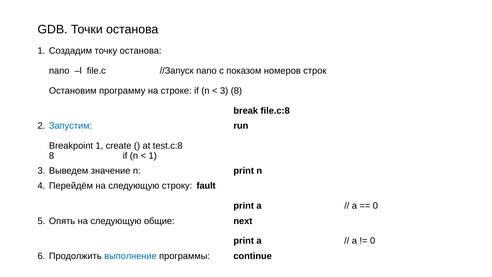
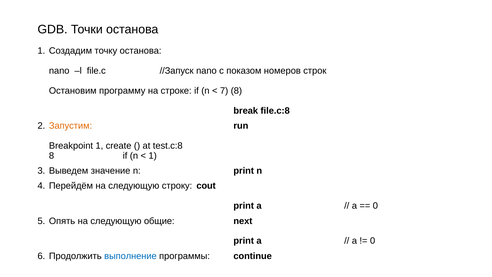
3: 3 -> 7 (224, 91)
Запустим colour: blue -> orange (71, 126)
fault: fault -> cout (206, 186)
